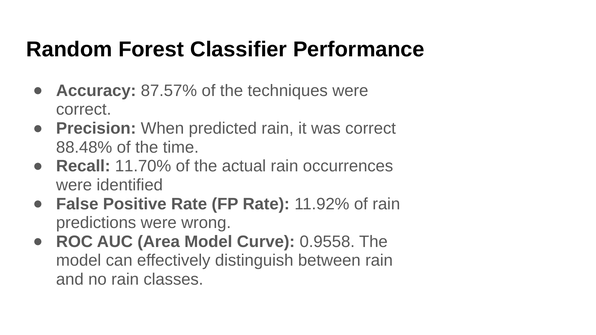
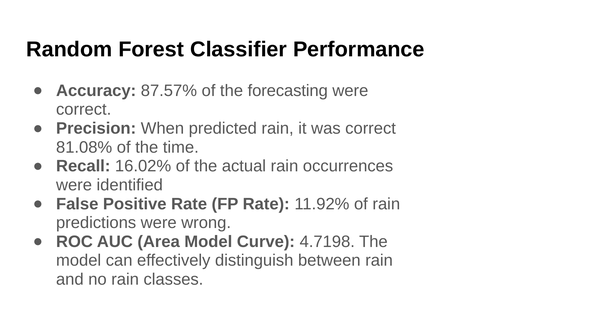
techniques: techniques -> forecasting (288, 91)
88.48%: 88.48% -> 81.08% (84, 147)
11.70%: 11.70% -> 16.02% (143, 166)
0.9558: 0.9558 -> 4.7198 (327, 242)
